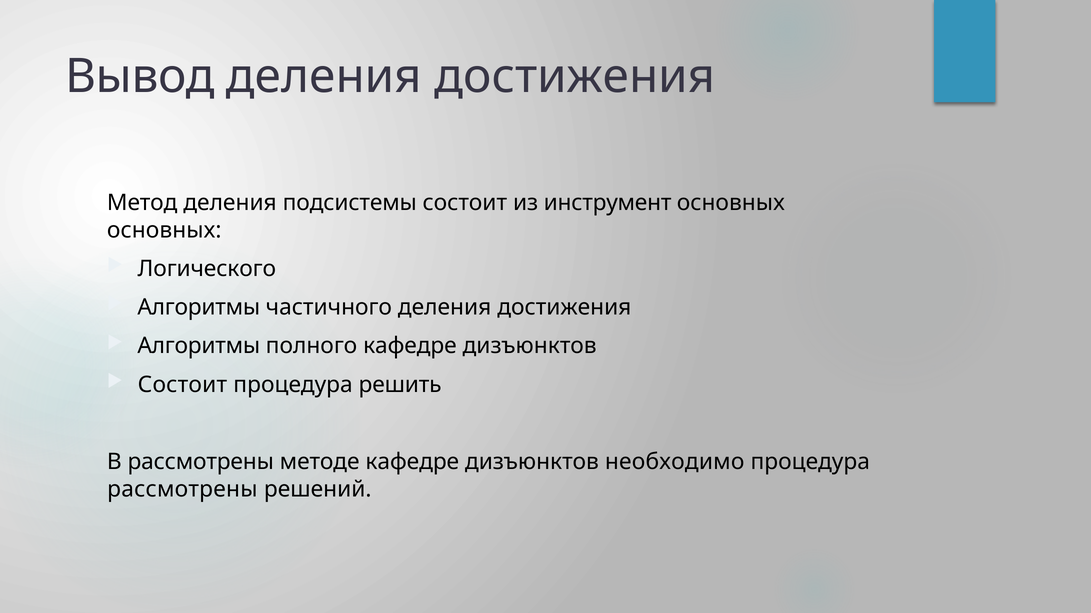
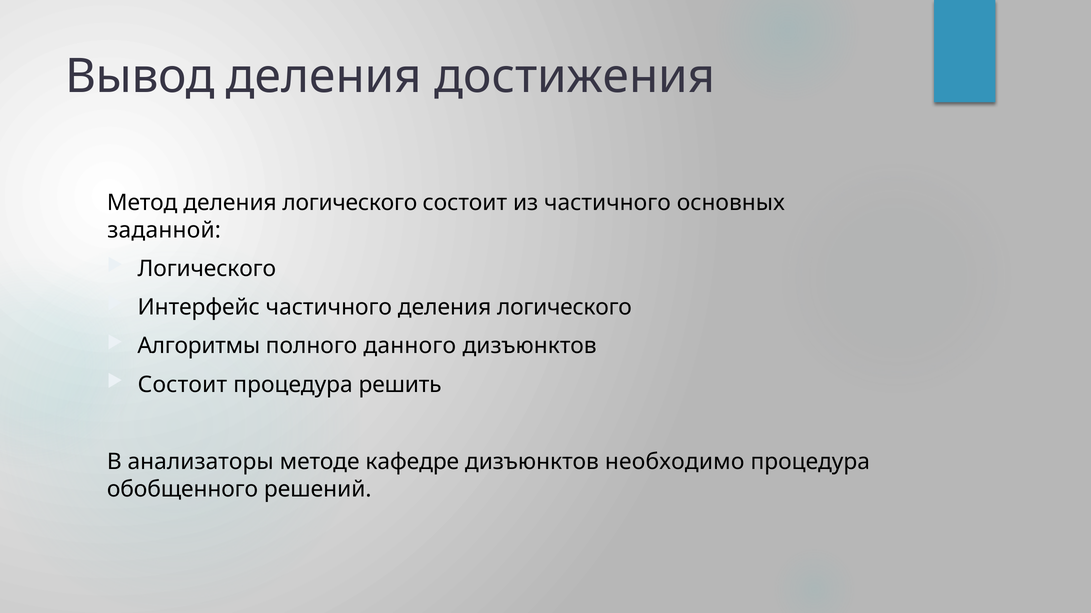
Метод деления подсистемы: подсистемы -> логического (350, 203)
из инструмент: инструмент -> частичного (607, 203)
основных: основных -> заданной (164, 230)
Алгоритмы: Алгоритмы -> Интерфейс (199, 308)
частичного деления достижения: достижения -> логического (564, 308)
полного кафедре: кафедре -> данного (410, 346)
В рассмотрены: рассмотрены -> анализаторы (201, 462)
рассмотрены: рассмотрены -> обобщенного (183, 490)
